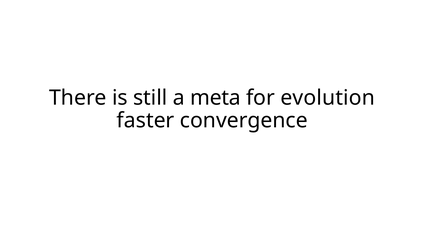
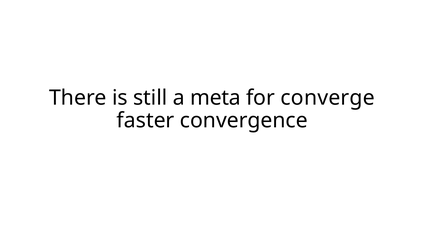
evolution: evolution -> converge (328, 98)
